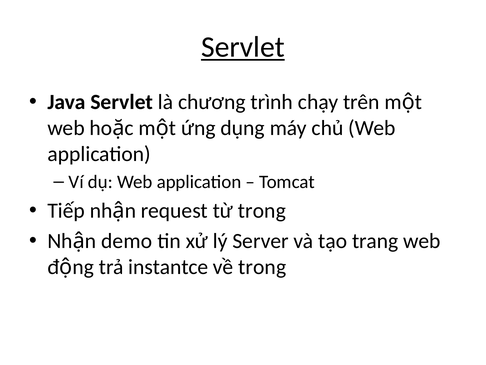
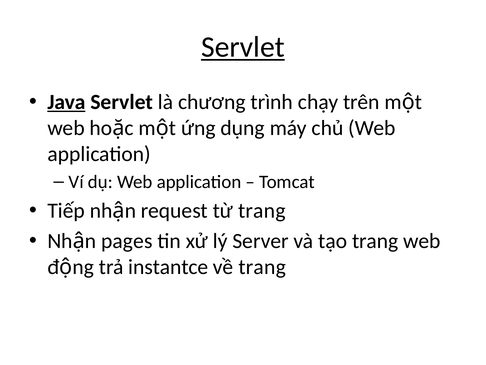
Java underline: none -> present (66, 102)
từ trong: trong -> trang (262, 211)
demo: demo -> pages (127, 241)
về trong: trong -> trang (262, 267)
